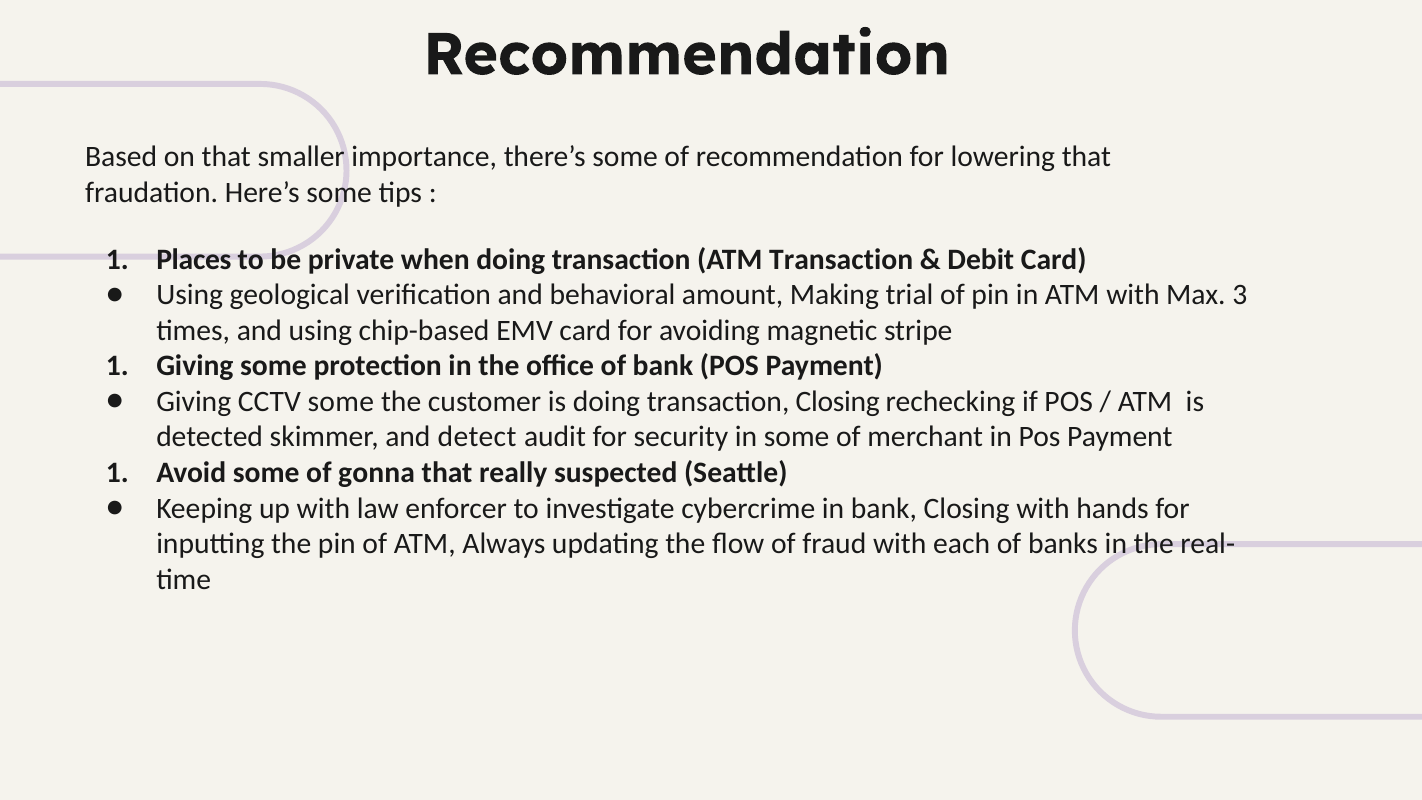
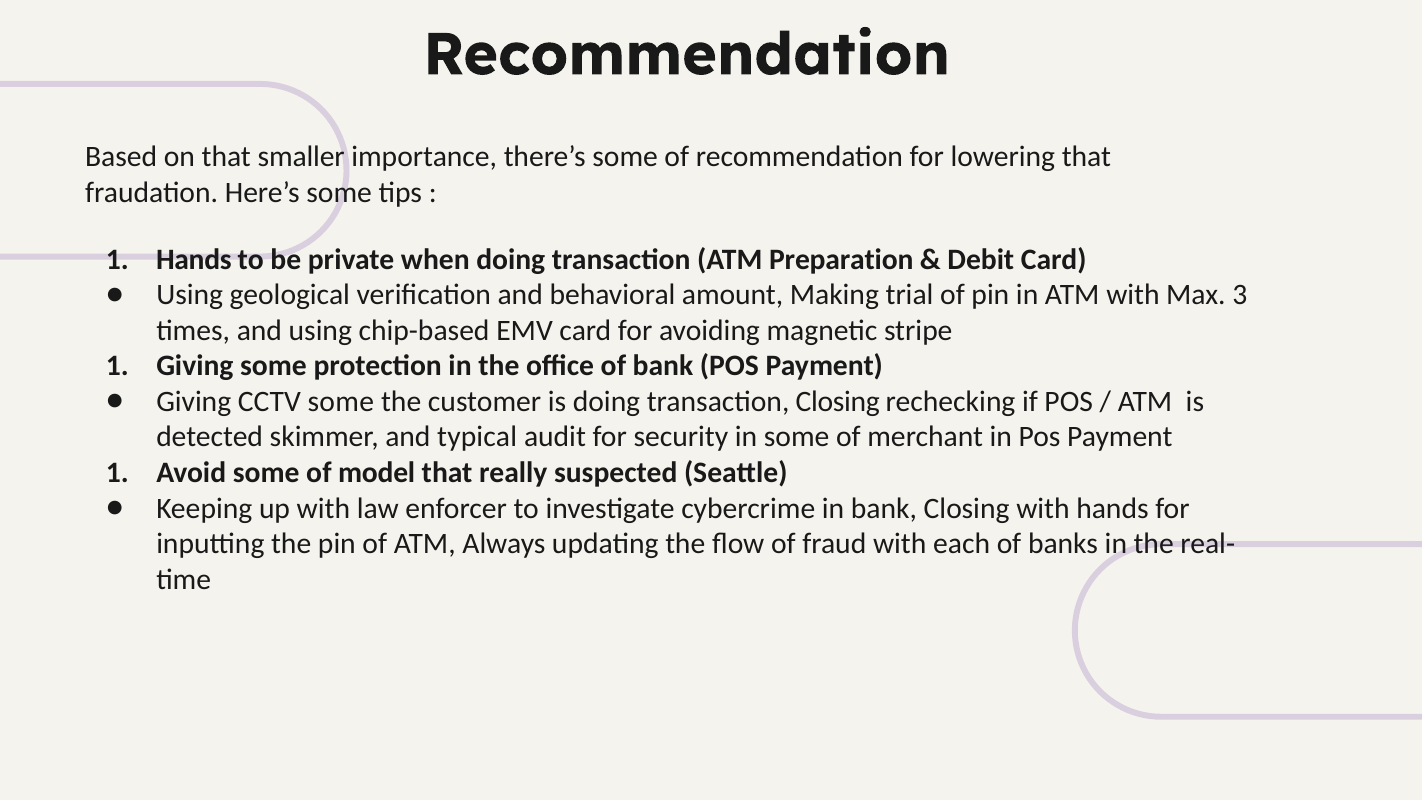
Places: Places -> Hands (194, 259)
ATM Transaction: Transaction -> Preparation (841, 259)
detect: detect -> typical (477, 437)
gonna: gonna -> model (377, 473)
